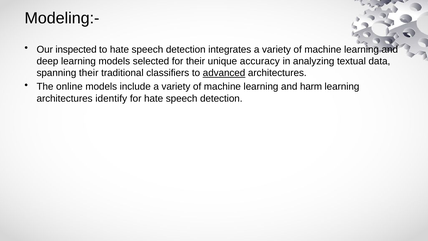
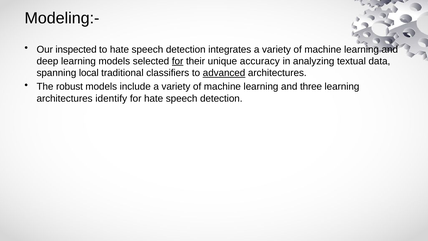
for underline: none -> present (178, 61)
spanning their: their -> local (89, 73)
online: online -> robust (70, 87)
harm: harm -> three (311, 87)
